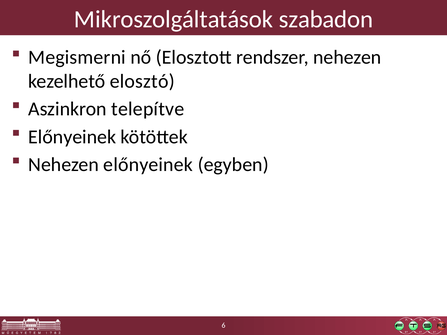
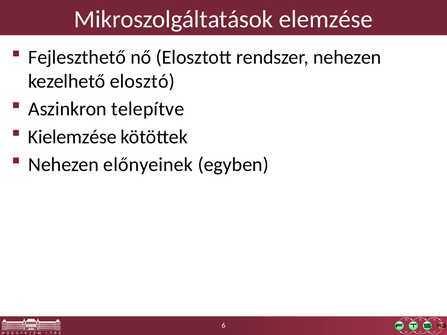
szabadon: szabadon -> elemzése (326, 19)
Megismerni: Megismerni -> Fejleszthető (77, 57)
Előnyeinek: Előnyeinek -> Kielemzése (72, 137)
